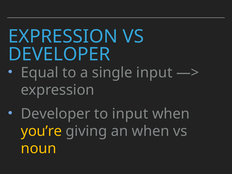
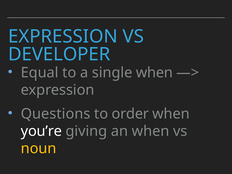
single input: input -> when (154, 73)
Developer: Developer -> Questions (56, 114)
to input: input -> order (130, 114)
you’re colour: yellow -> white (41, 131)
